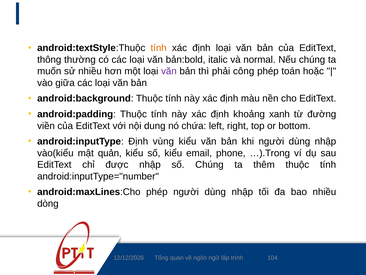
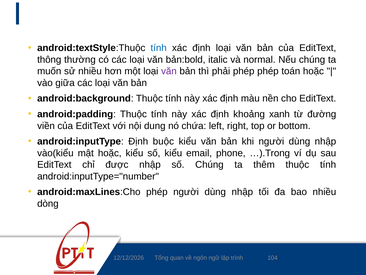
tính colour: orange -> blue (159, 48)
phải công: công -> phép (244, 71)
vùng: vùng -> buộc (163, 141)
mật quản: quản -> hoặc (110, 153)
